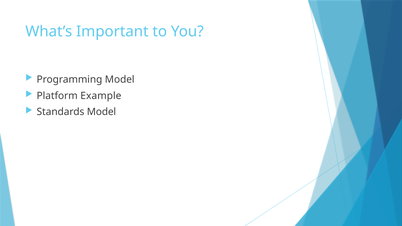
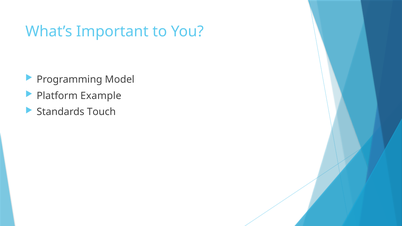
Standards Model: Model -> Touch (101, 112)
